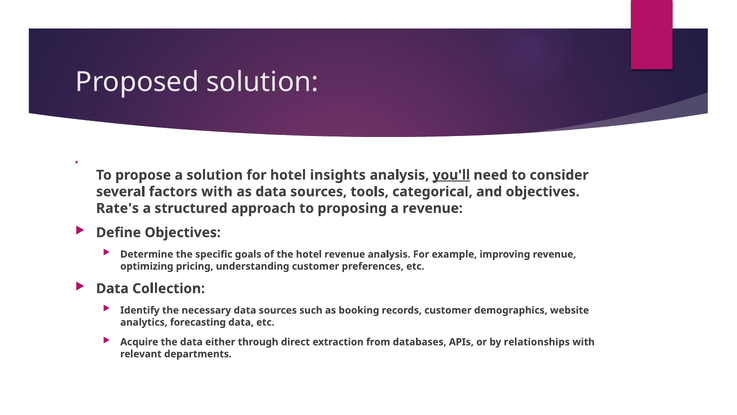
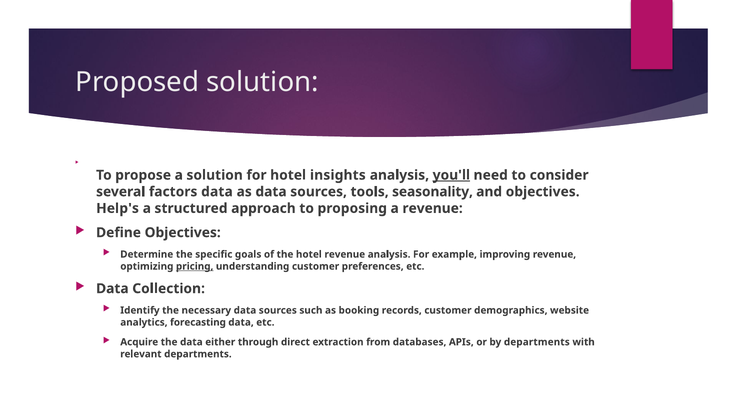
factors with: with -> data (217, 192)
categorical: categorical -> seasonality (433, 192)
Rate's: Rate's -> Help's (117, 208)
pricing underline: none -> present (195, 266)
by relationships: relationships -> departments (537, 342)
